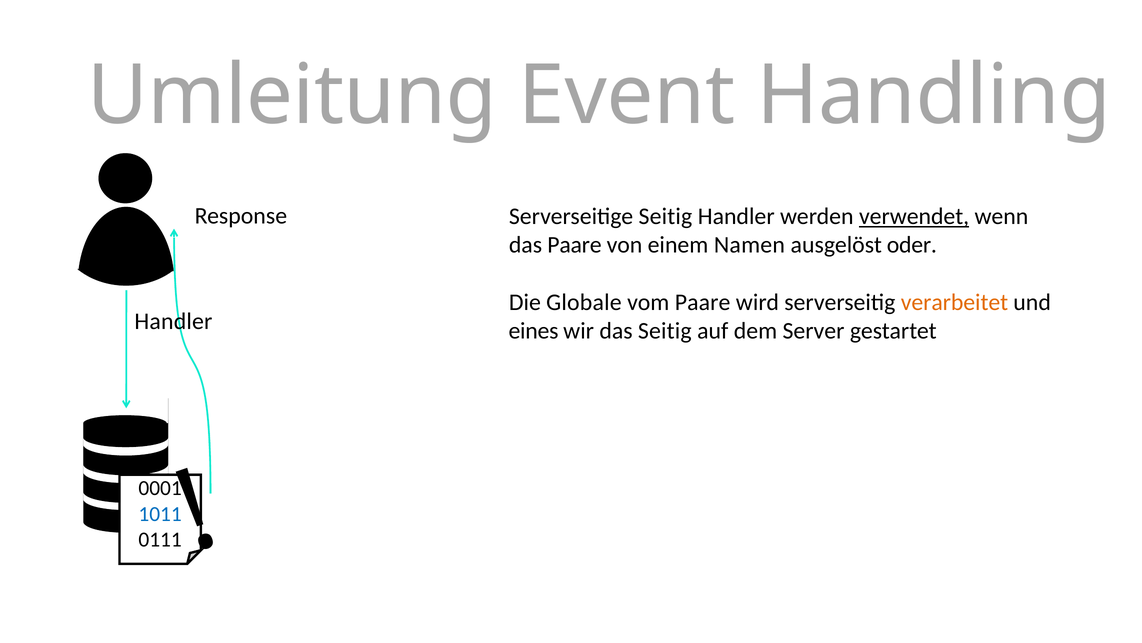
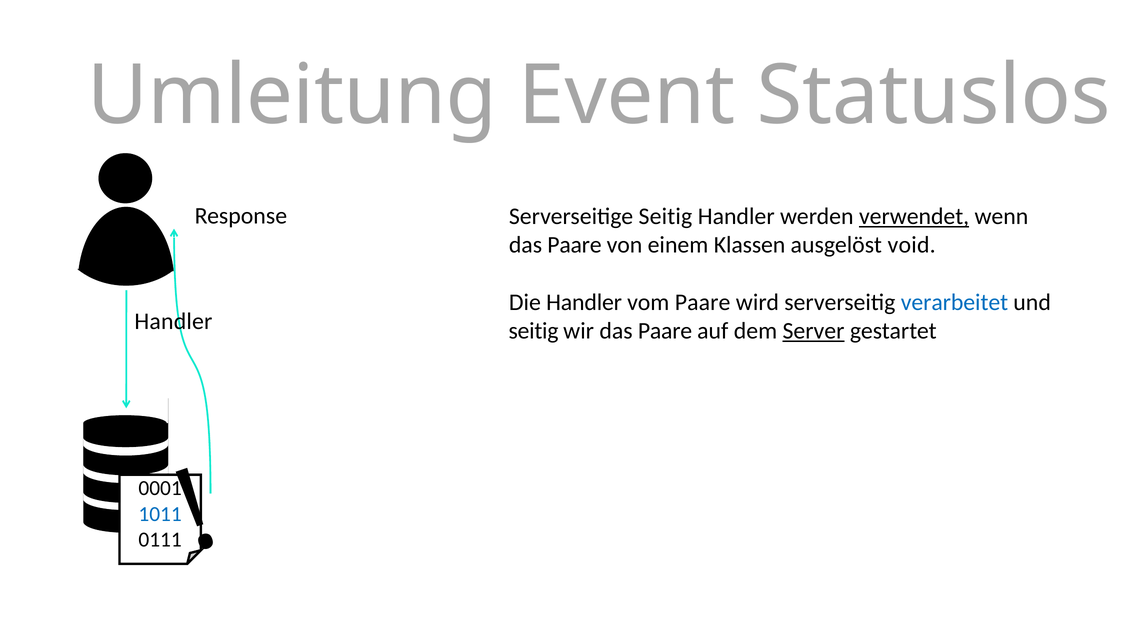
Handling: Handling -> Statuslos (934, 96)
Namen: Namen -> Klassen (750, 245)
oder: oder -> void (912, 245)
Die Globale: Globale -> Handler (584, 302)
verarbeitet colour: orange -> blue (954, 302)
eines: eines -> seitig (534, 331)
wir das Seitig: Seitig -> Paare (665, 331)
Server underline: none -> present (813, 331)
